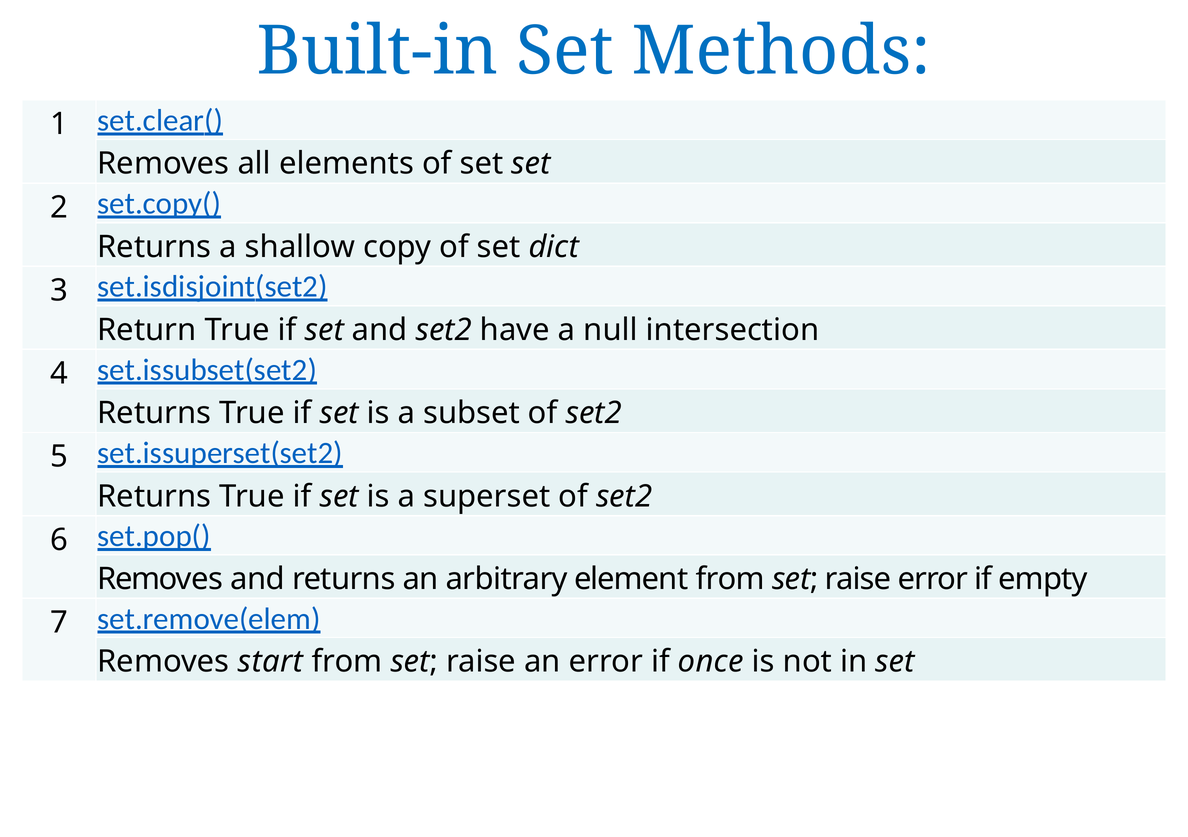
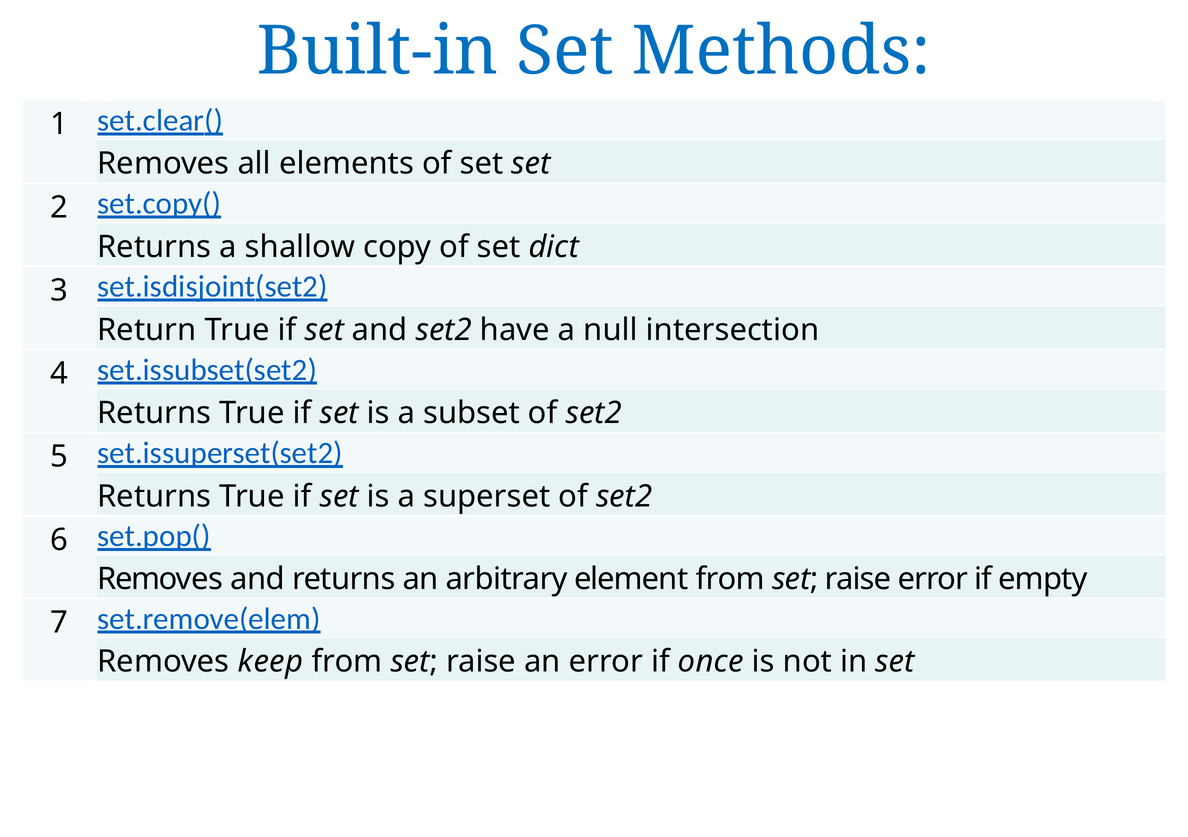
start: start -> keep (270, 662)
